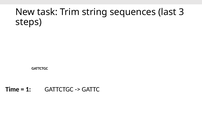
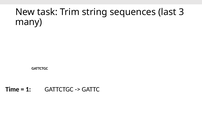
steps: steps -> many (29, 22)
